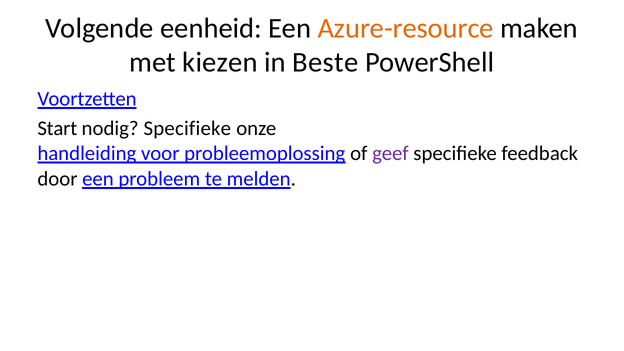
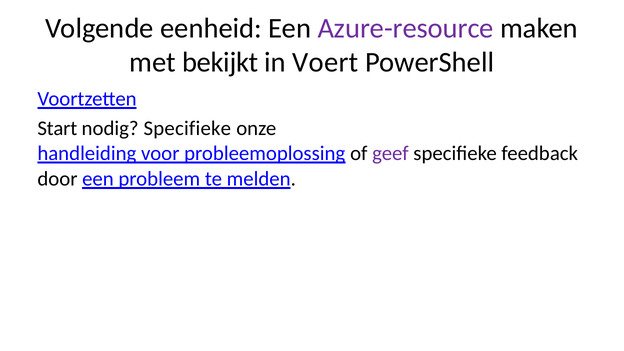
Azure-resource colour: orange -> purple (406, 28)
kiezen: kiezen -> bekijkt (220, 62)
Beste: Beste -> Voert (325, 62)
